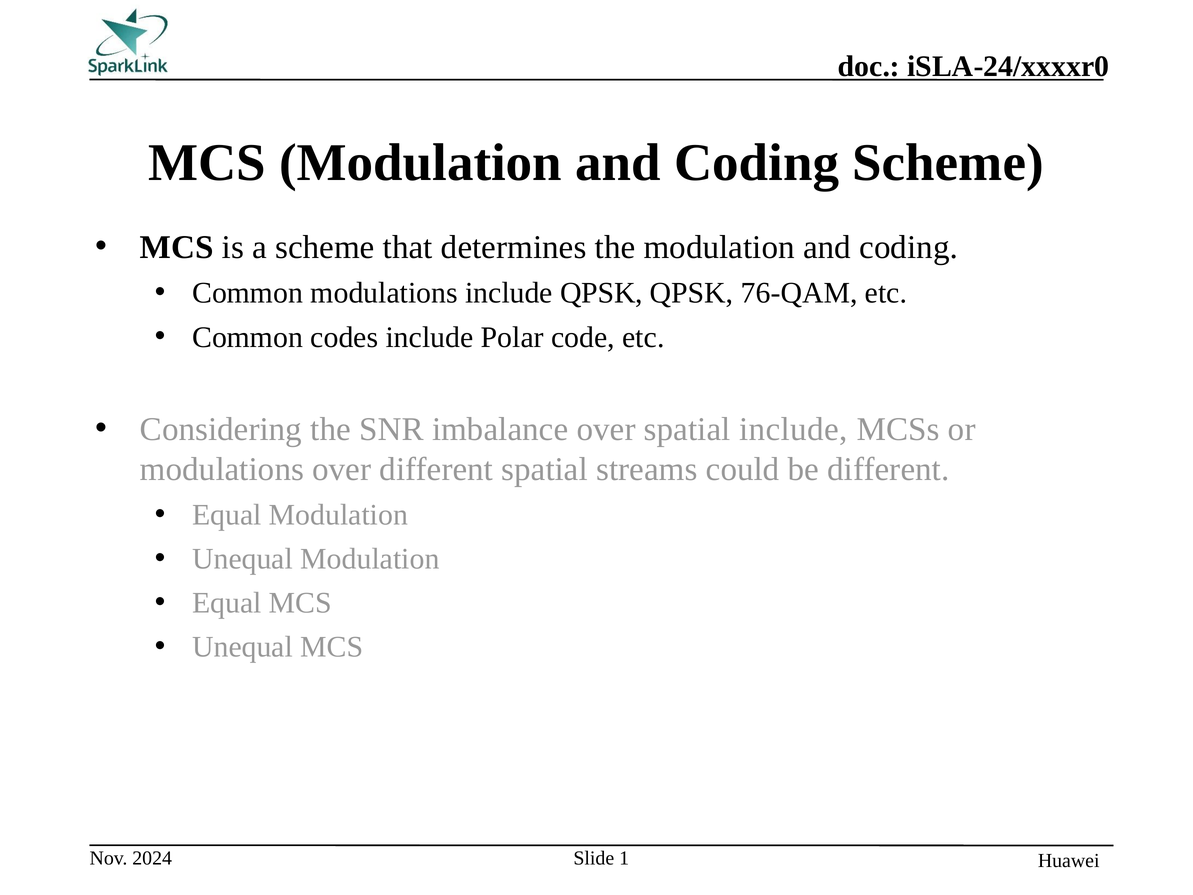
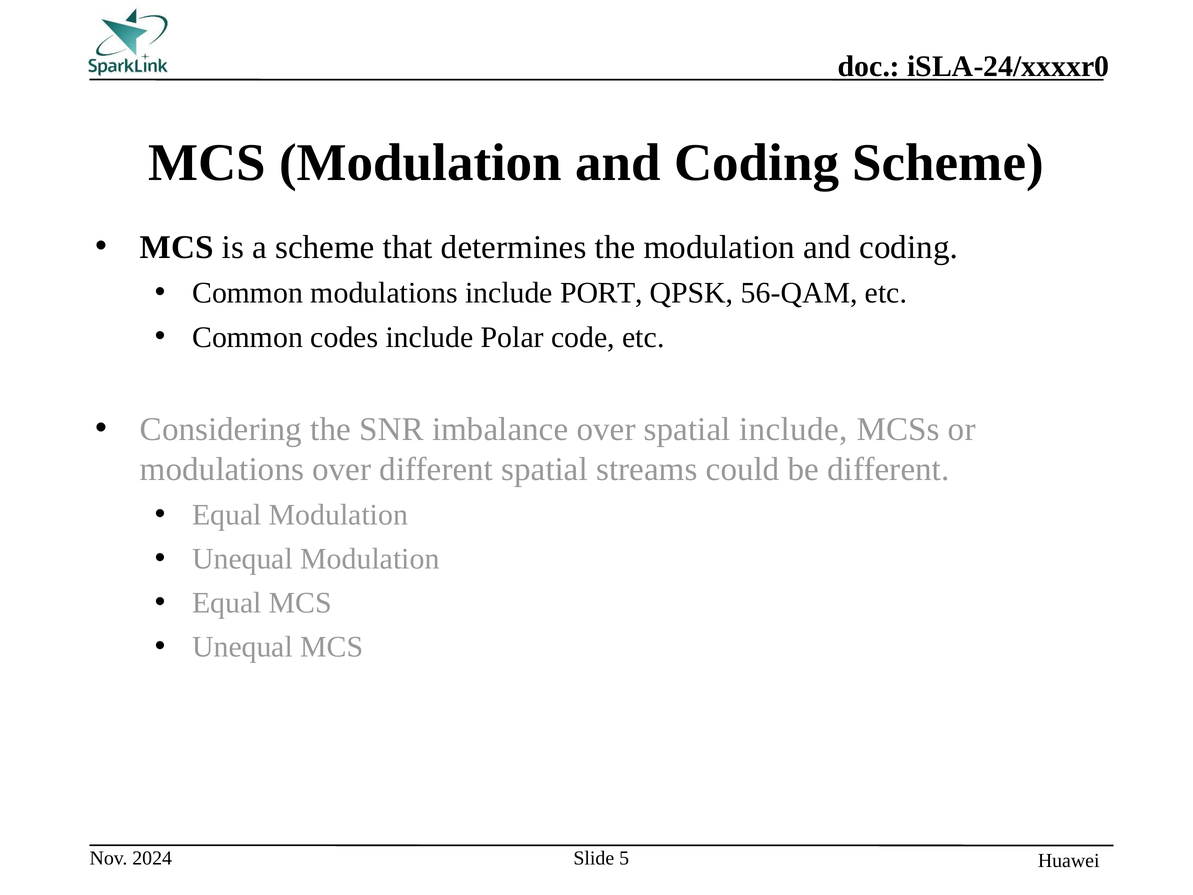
include QPSK: QPSK -> PORT (601, 293)
76-QAM: 76-QAM -> 56-QAM (799, 293)
1: 1 -> 5 (624, 858)
